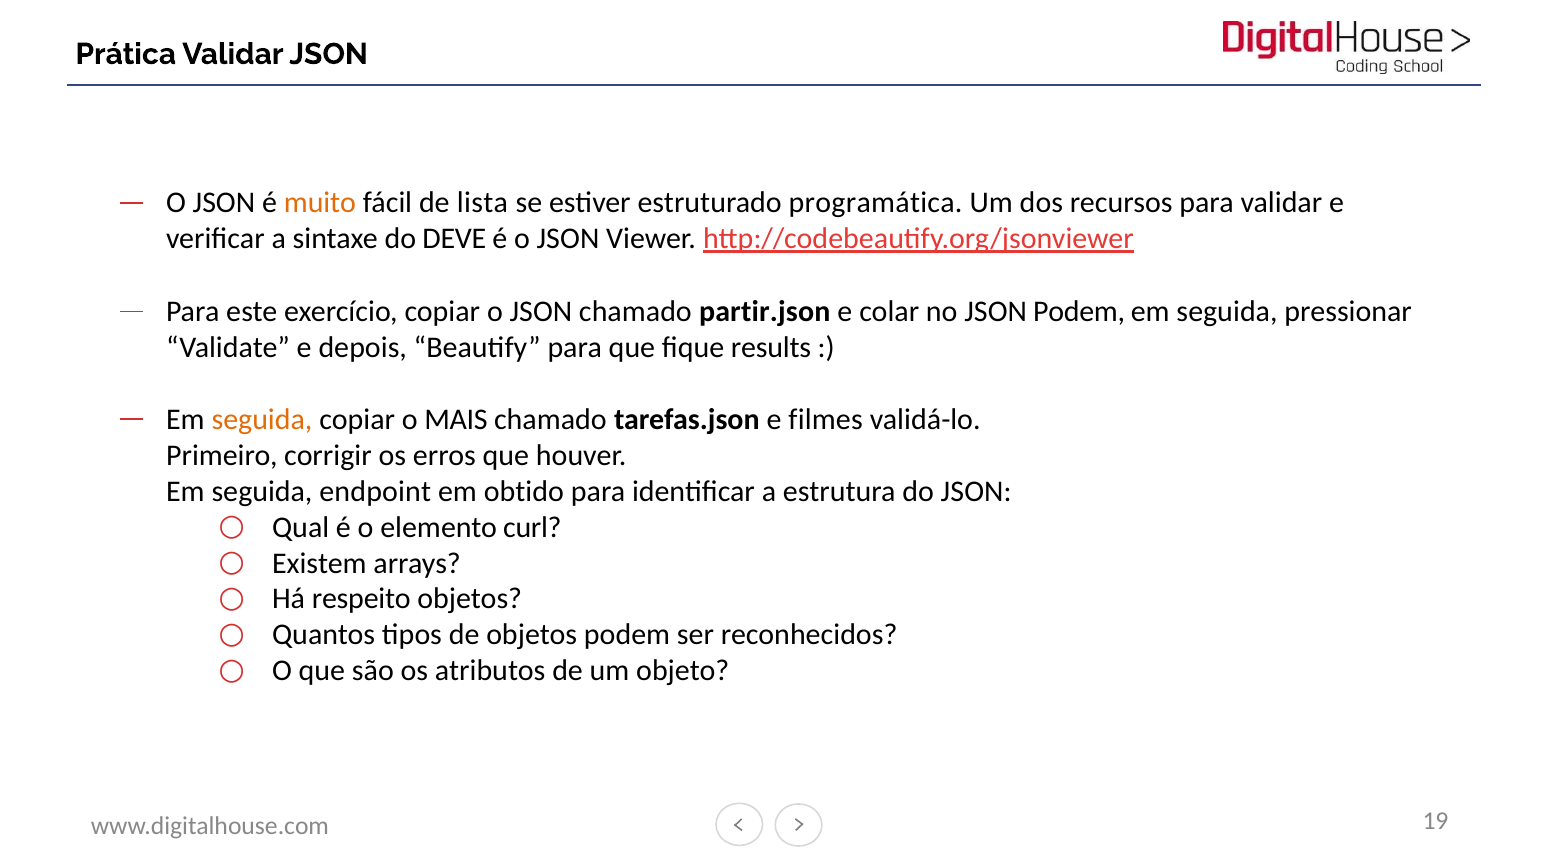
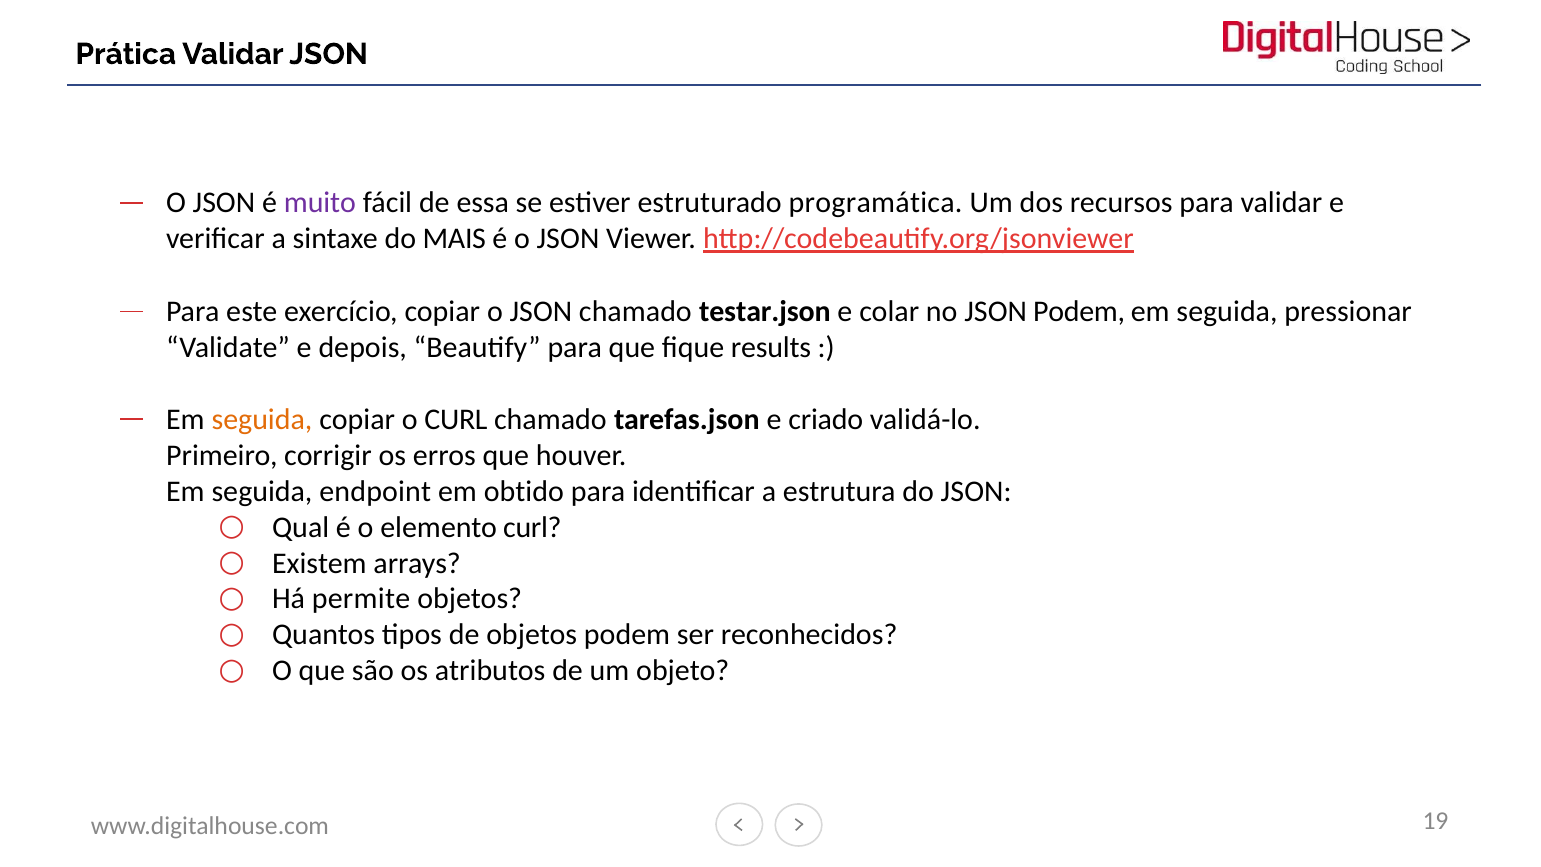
muito colour: orange -> purple (320, 203)
lista: lista -> essa (483, 203)
DEVE: DEVE -> MAIS (454, 239)
partir.json: partir.json -> testar.json (765, 311)
o MAIS: MAIS -> CURL (456, 419)
filmes: filmes -> criado (826, 419)
respeito: respeito -> permite (361, 599)
